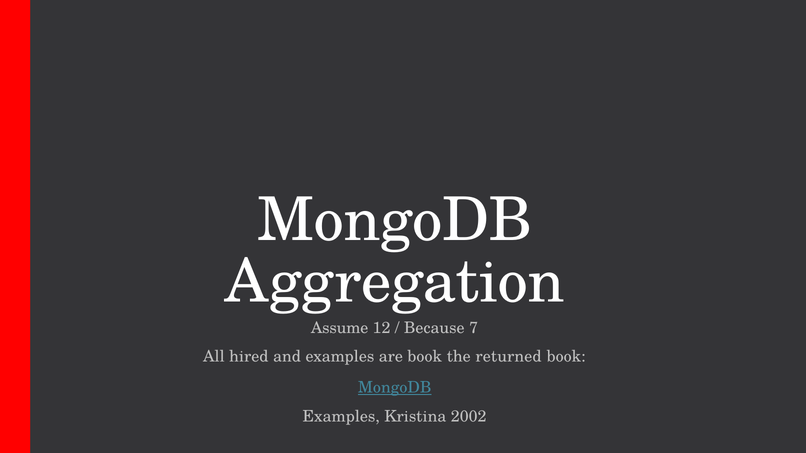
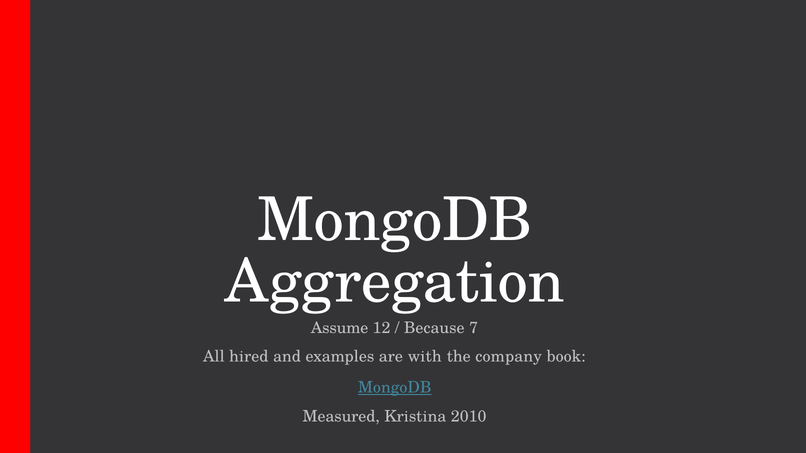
are book: book -> with (425, 357)
returned: returned -> company (509, 357)
Examples: Examples -> Measured (341, 417)
2002: 2002 -> 2010 (469, 417)
